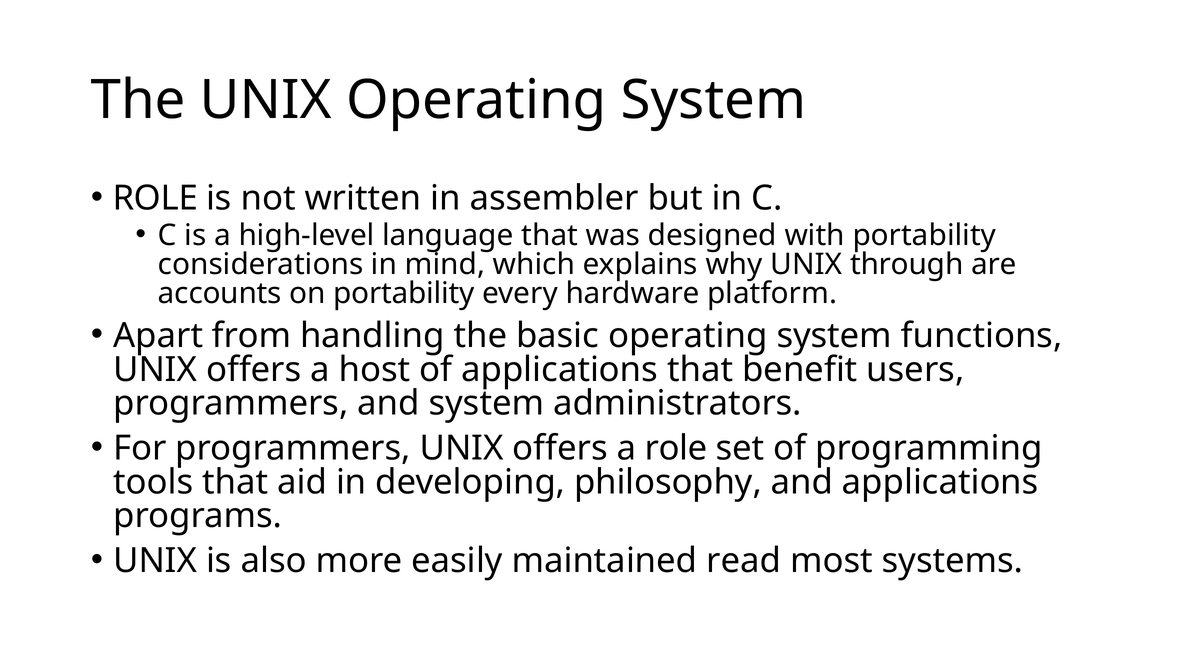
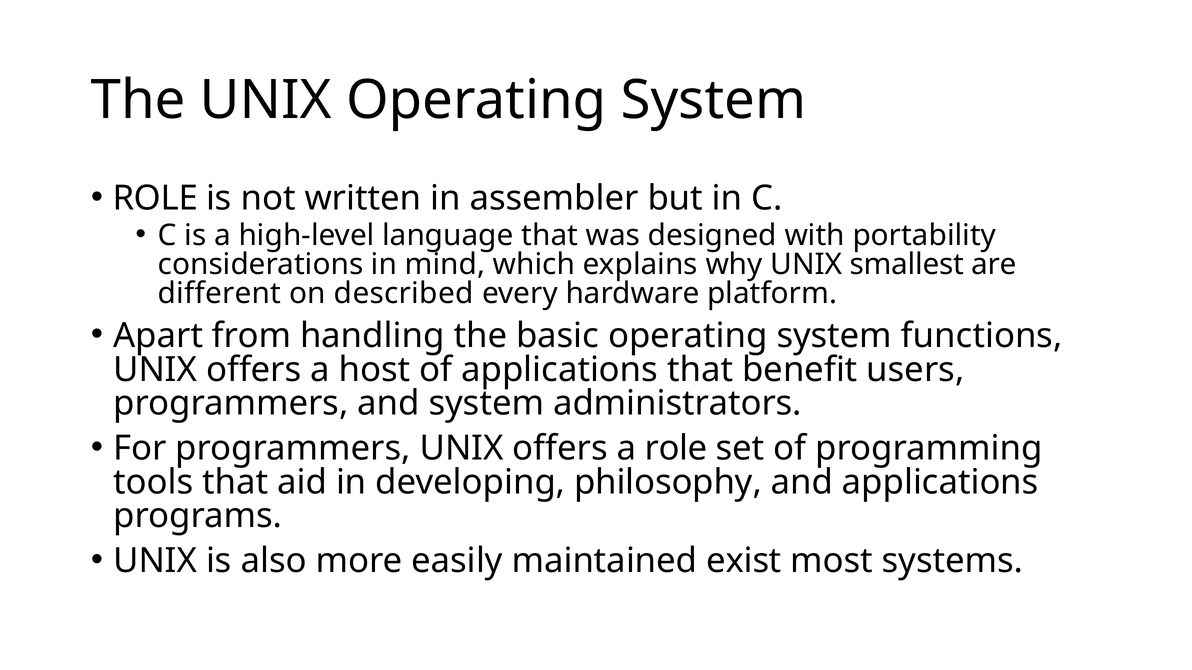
through: through -> smallest (907, 265)
accounts: accounts -> different (220, 294)
on portability: portability -> described (404, 294)
read: read -> exist (744, 561)
